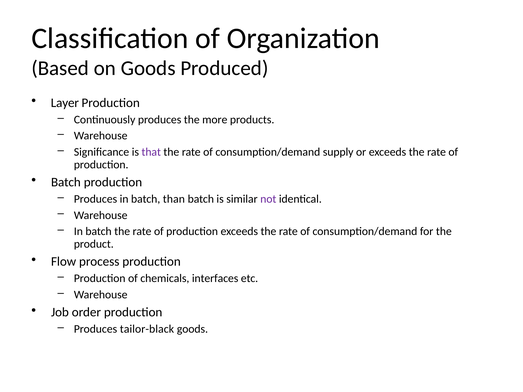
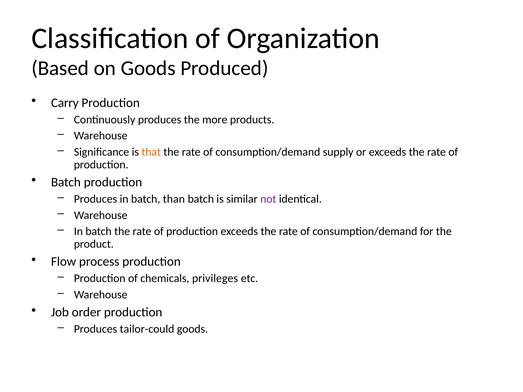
Layer: Layer -> Carry (65, 103)
that colour: purple -> orange (151, 152)
interfaces: interfaces -> privileges (215, 279)
tailor-black: tailor-black -> tailor-could (147, 329)
